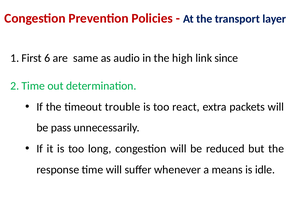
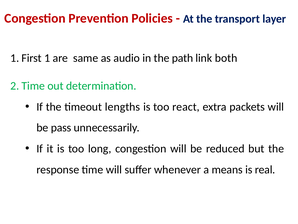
6: 6 -> 1 (47, 58)
high: high -> path (183, 58)
since: since -> both (226, 58)
trouble: trouble -> lengths (123, 107)
idle: idle -> real (265, 169)
